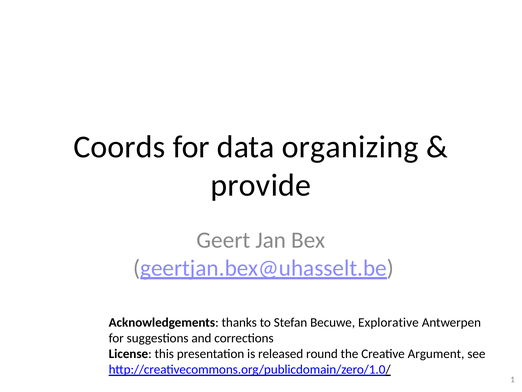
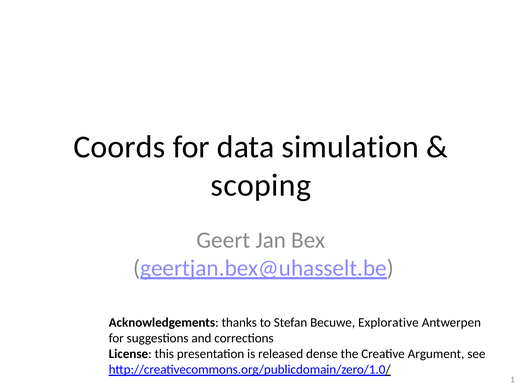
organizing: organizing -> simulation (350, 147)
provide: provide -> scoping (261, 185)
round: round -> dense (322, 353)
